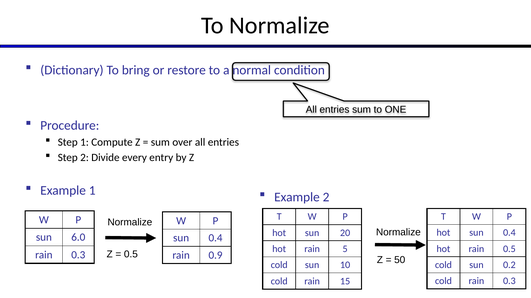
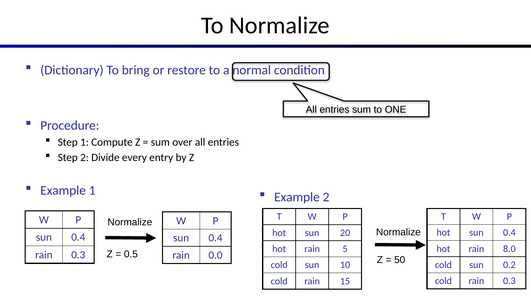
6.0: 6.0 -> 0.4 (78, 238)
rain 0.5: 0.5 -> 8.0 (509, 249)
0.9: 0.9 -> 0.0 (216, 256)
